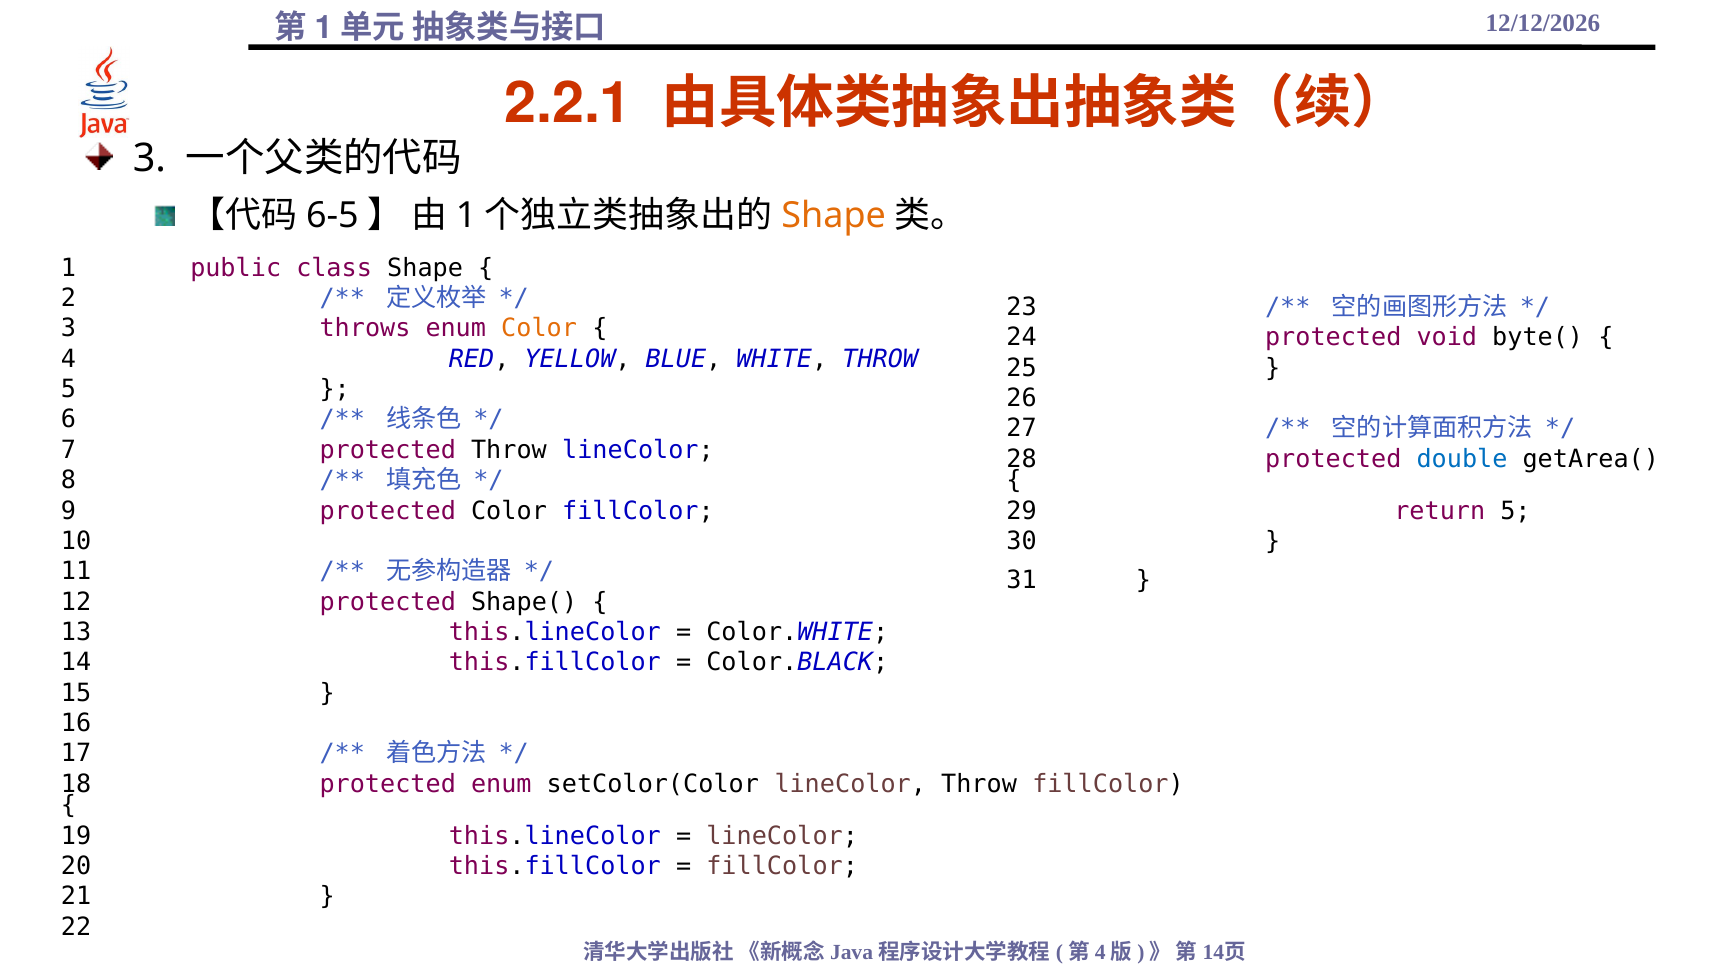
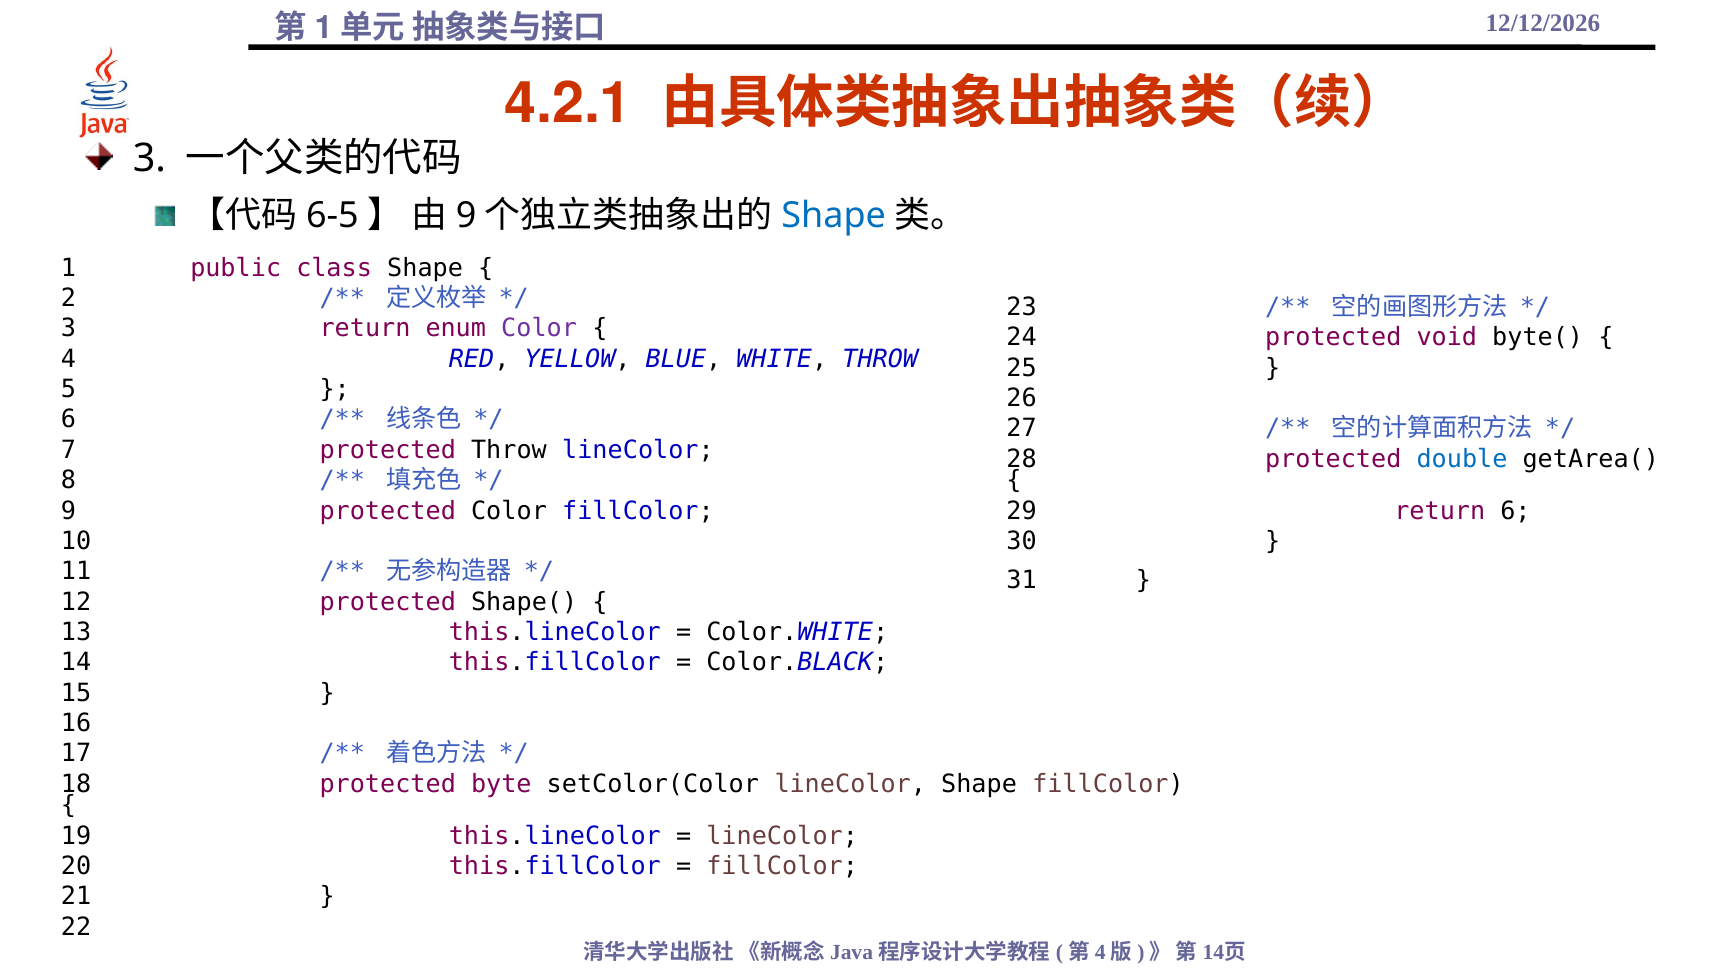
2.2.1: 2.2.1 -> 4.2.1 (568, 104)
1: 1 -> 9 (466, 216)
Shape colour: orange -> blue (834, 216)
3 throws: throws -> return (365, 329)
Color colour: orange -> purple (539, 329)
return 5: 5 -> 6 (1516, 511)
protected enum: enum -> byte (501, 784)
lineColor Throw: Throw -> Shape (979, 784)
